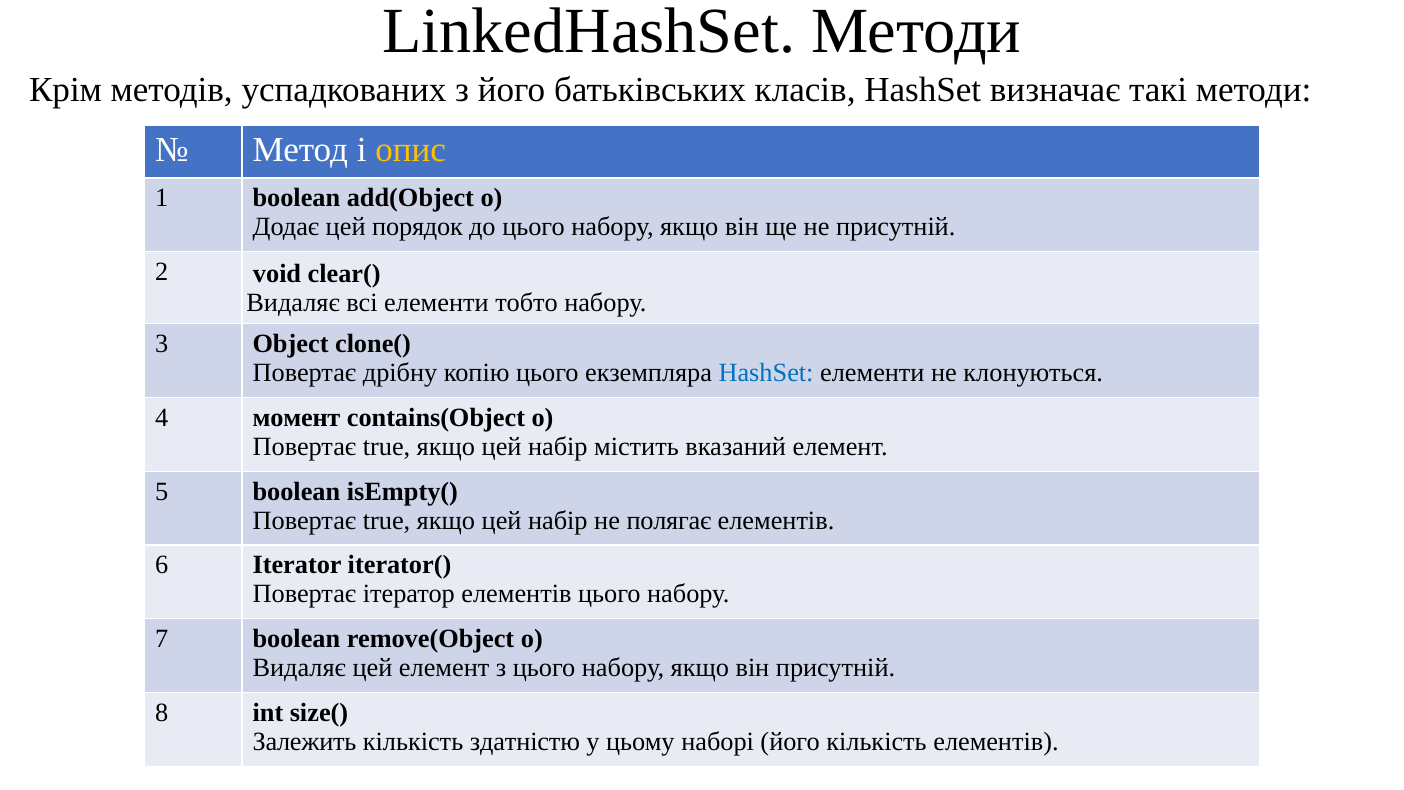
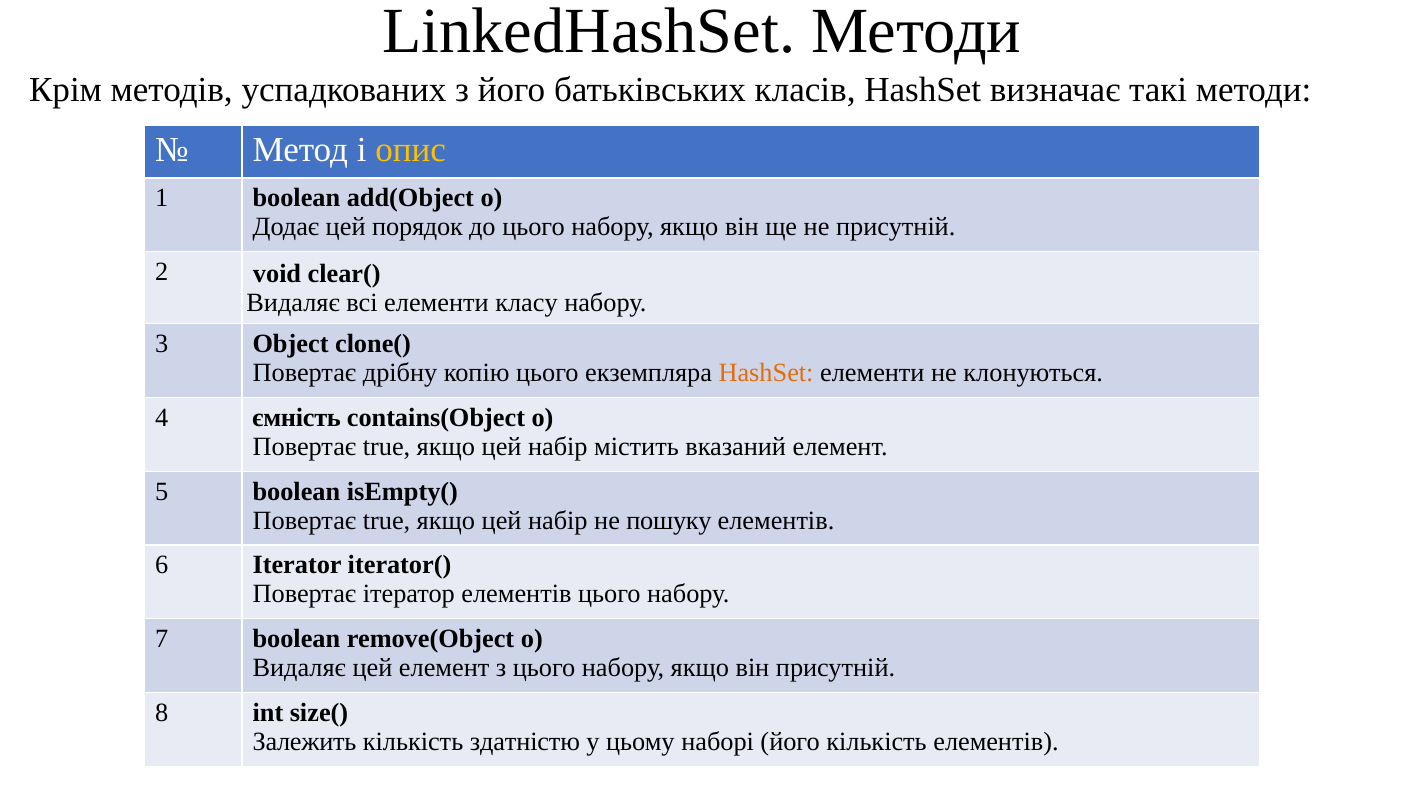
тобто: тобто -> класу (526, 302)
HashSet colour: blue -> orange (766, 373)
момент: момент -> ємність (297, 417)
полягає: полягає -> пошуку (669, 520)
